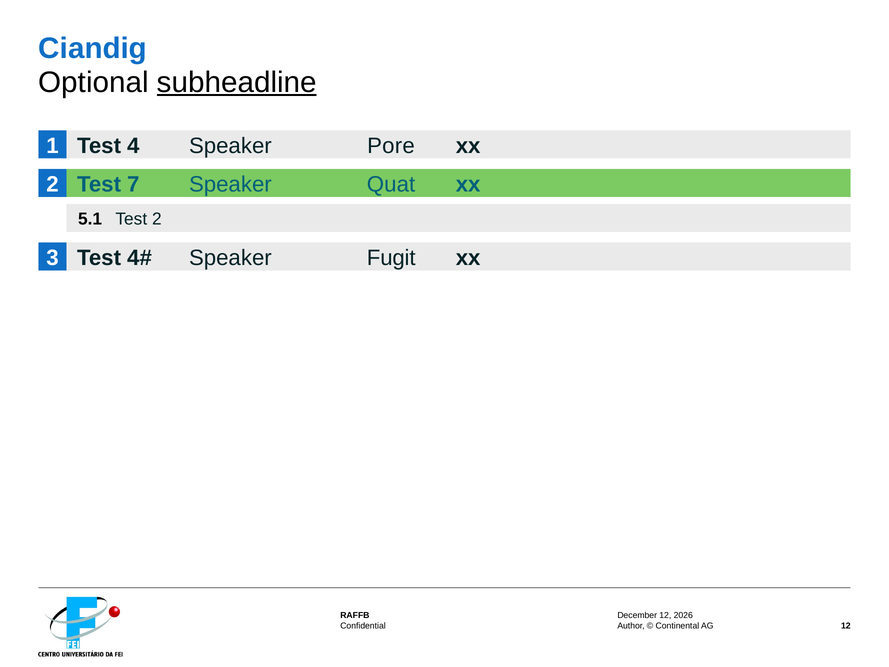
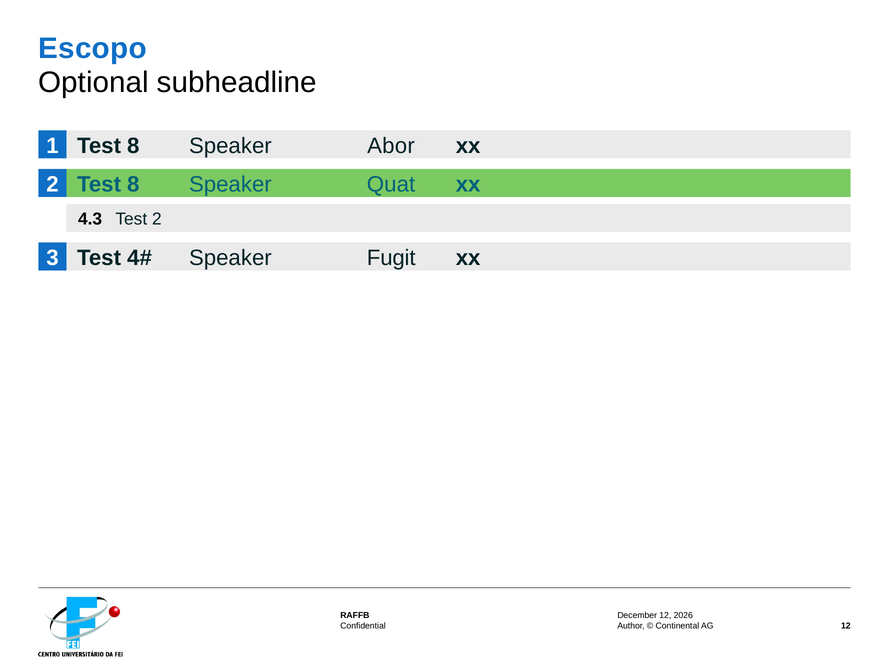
Ciandig: Ciandig -> Escopo (93, 48)
subheadline underline: present -> none (237, 82)
4: 4 -> 8 (133, 146)
Pore: Pore -> Abor (391, 146)
7: 7 -> 8 (133, 184)
5.1: 5.1 -> 4.3 (90, 219)
